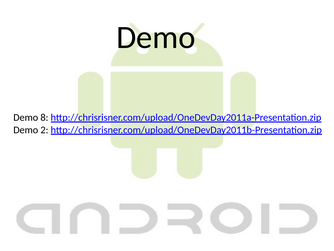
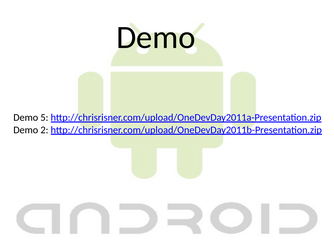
8: 8 -> 5 (44, 117)
